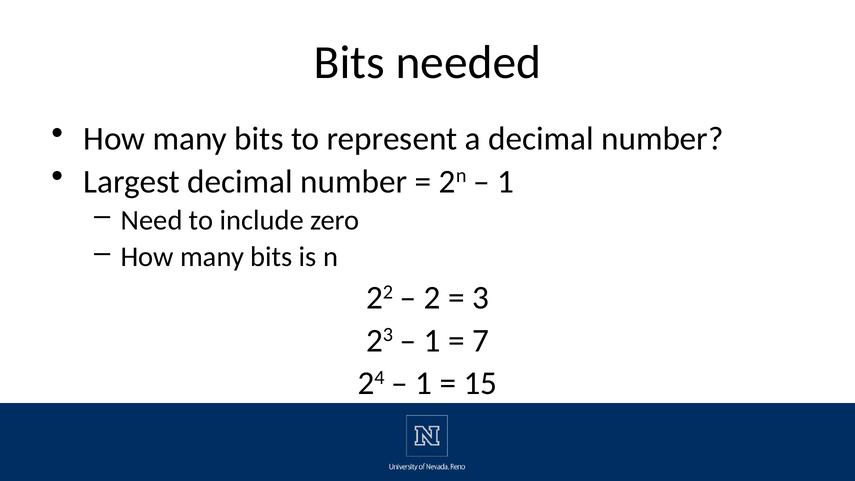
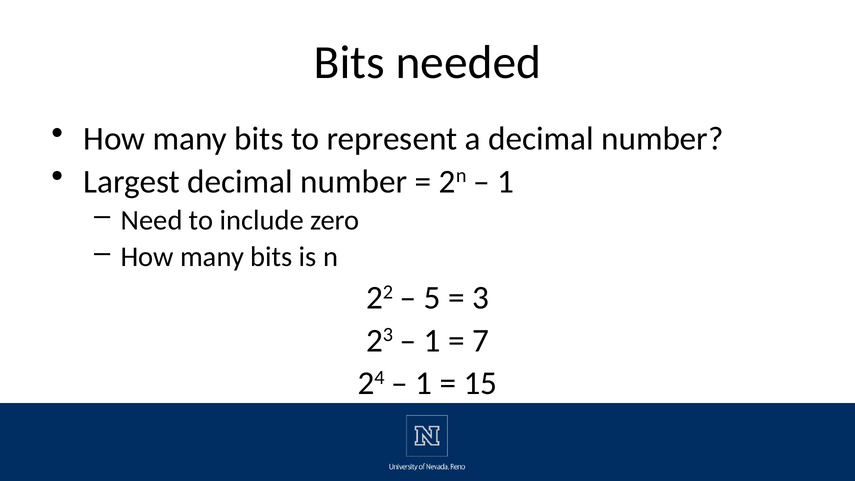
2: 2 -> 5 (432, 298)
